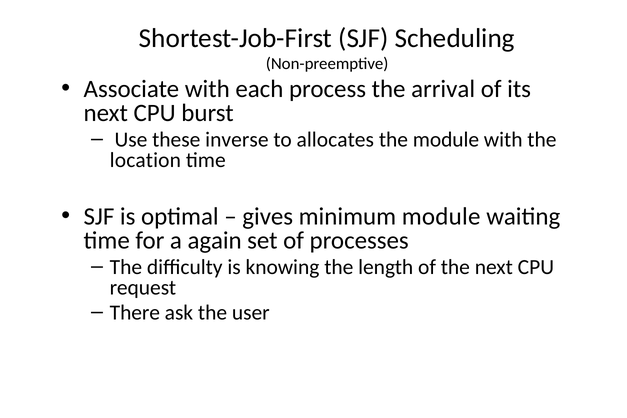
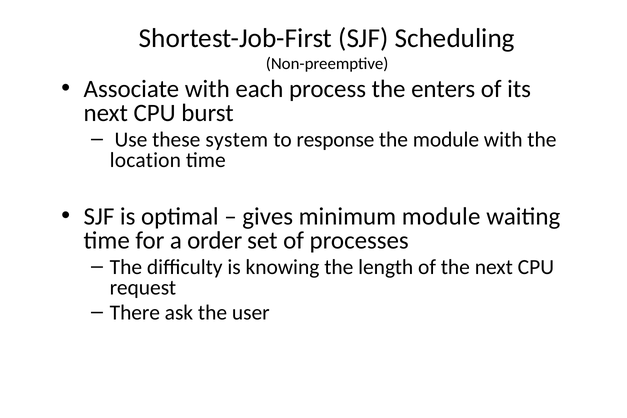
arrival: arrival -> enters (443, 89)
inverse: inverse -> system (237, 140)
allocates: allocates -> response (335, 140)
again: again -> order (215, 240)
